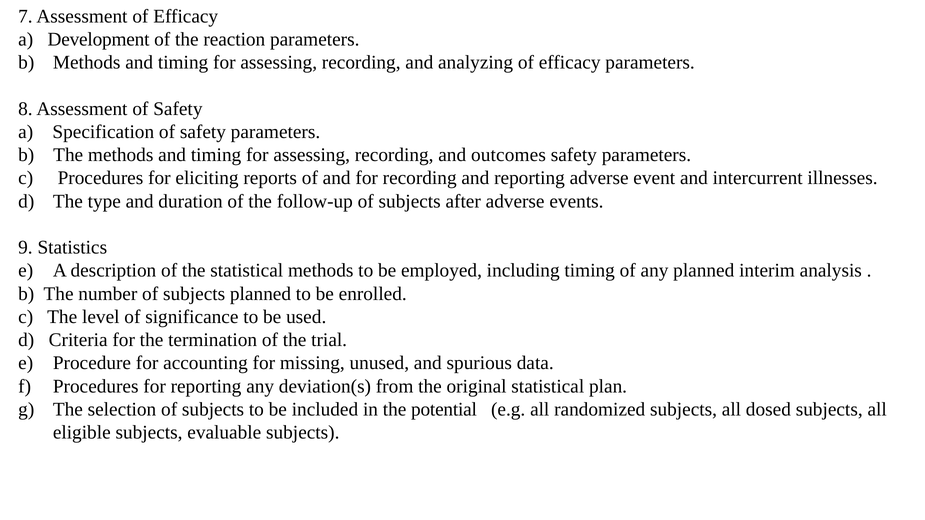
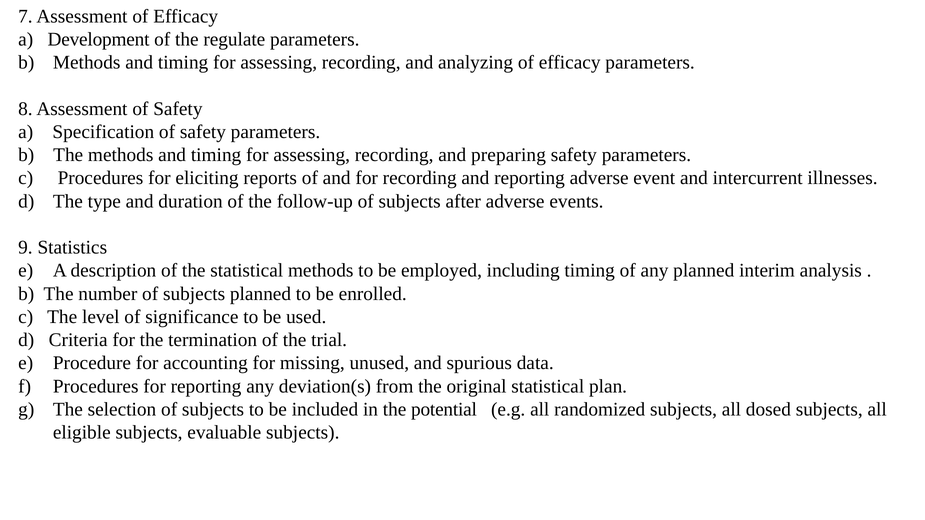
reaction: reaction -> regulate (234, 39)
outcomes: outcomes -> preparing (508, 155)
